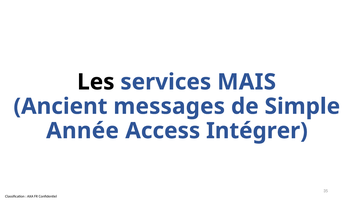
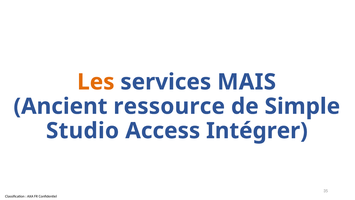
Les colour: black -> orange (96, 82)
messages: messages -> ressource (169, 106)
Année: Année -> Studio (82, 131)
